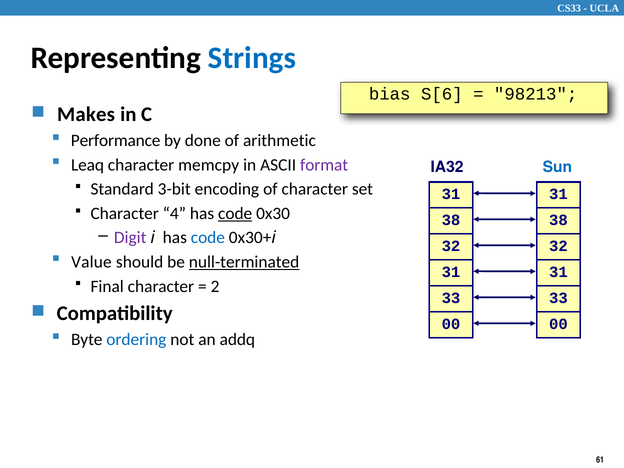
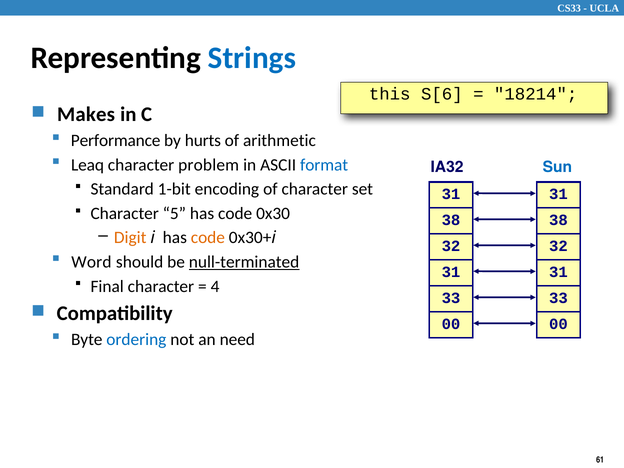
bias: bias -> this (390, 94)
98213: 98213 -> 18214 (536, 94)
done: done -> hurts (203, 141)
memcpy: memcpy -> problem (209, 165)
format colour: purple -> blue (324, 165)
3-bit: 3-bit -> 1-bit (174, 189)
4: 4 -> 5 (174, 213)
code underline: present -> none (235, 213)
Digit colour: purple -> orange (130, 238)
code colour: blue -> orange (208, 238)
Value: Value -> Word (91, 262)
2: 2 -> 4 (215, 286)
addq: addq -> need (237, 340)
